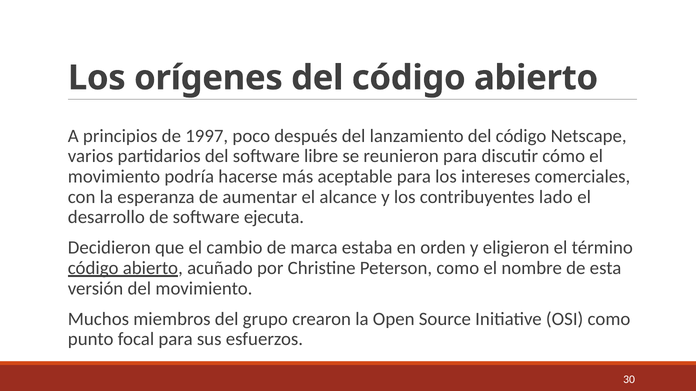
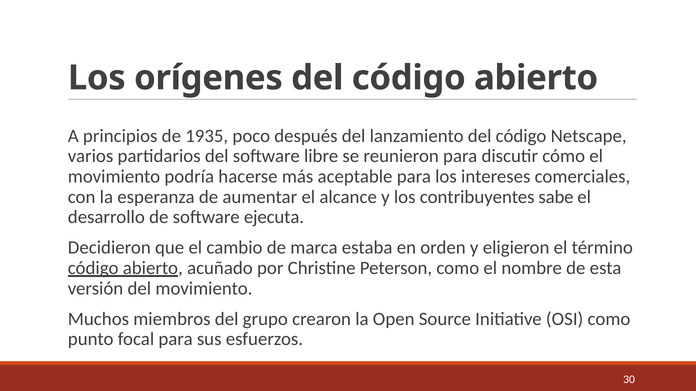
1997: 1997 -> 1935 (207, 136)
lado: lado -> sabe (556, 197)
